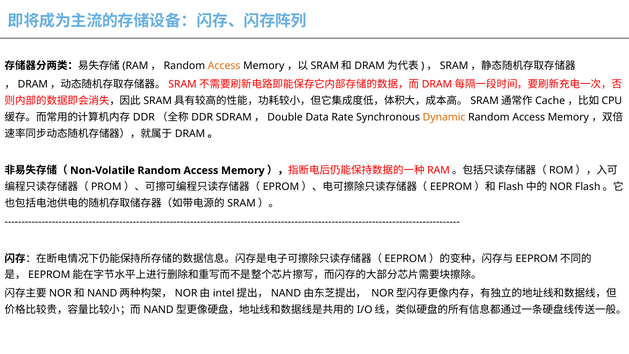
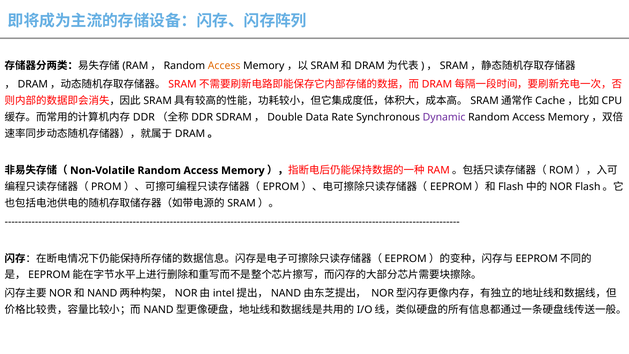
Dynamic colour: orange -> purple (444, 117)
